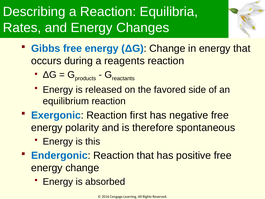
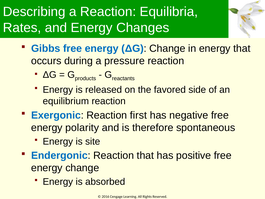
reagents: reagents -> pressure (124, 61)
this: this -> site (93, 141)
